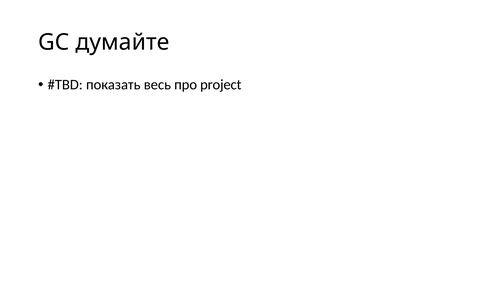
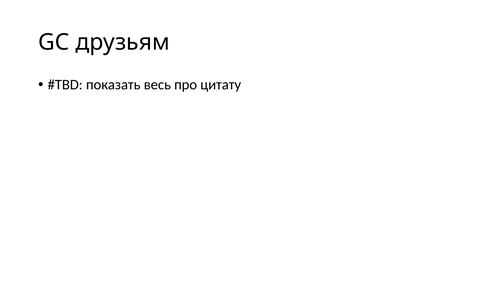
думайте: думайте -> друзьям (123, 42)
project: project -> цитату (221, 85)
